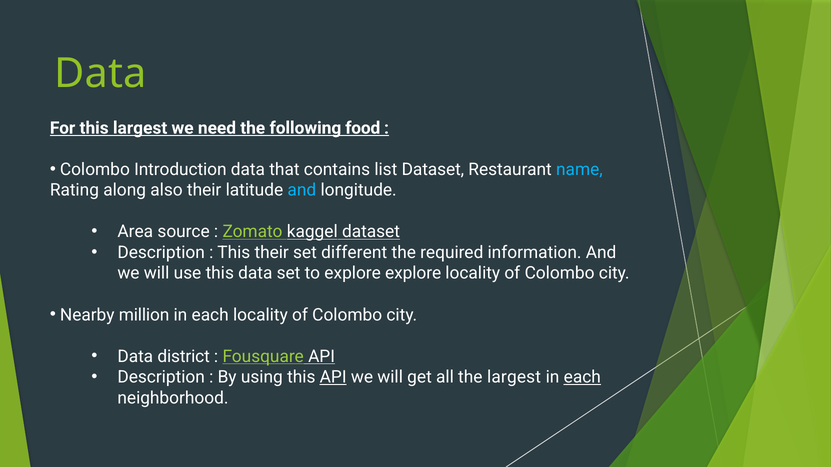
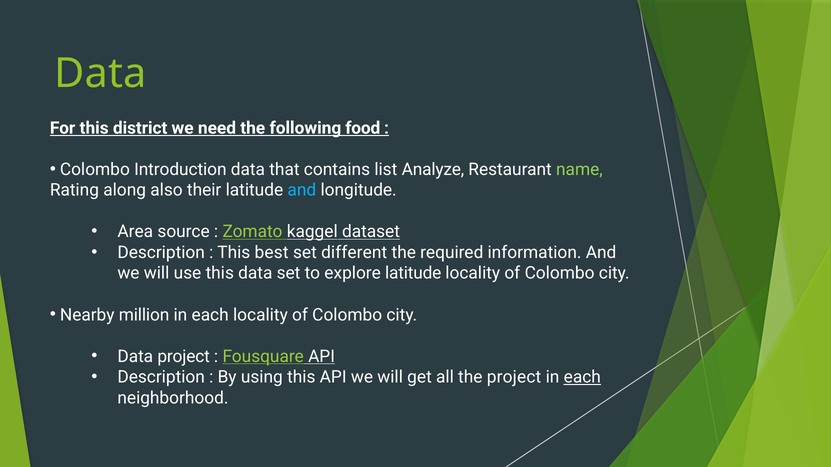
this largest: largest -> district (140, 128)
list Dataset: Dataset -> Analyze (433, 170)
name colour: light blue -> light green (579, 170)
This their: their -> best (272, 253)
explore explore: explore -> latitude (413, 274)
Data district: district -> project (184, 357)
API underline: present -> none (333, 377)
the largest: largest -> project (514, 377)
